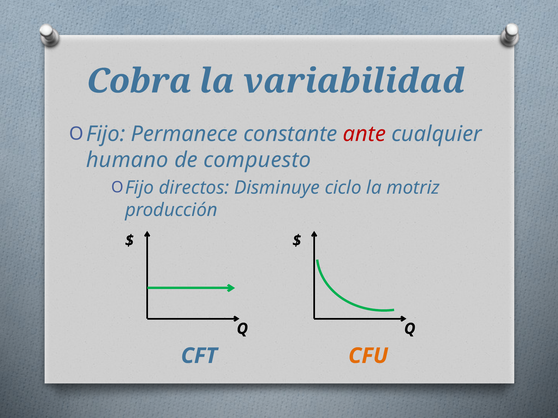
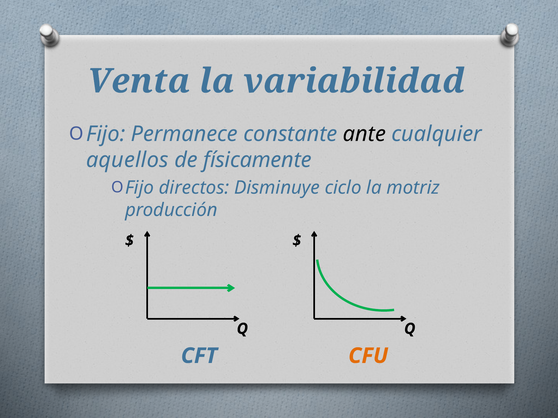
Cobra: Cobra -> Venta (139, 81)
ante colour: red -> black (364, 134)
humano: humano -> aquellos (127, 160)
compuesto: compuesto -> físicamente (257, 160)
